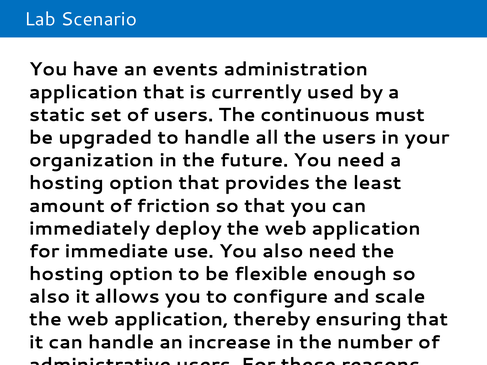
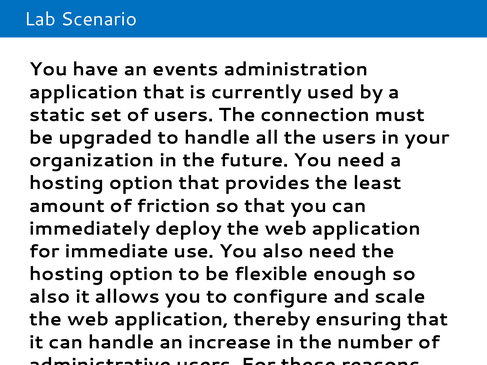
continuous: continuous -> connection (315, 115)
